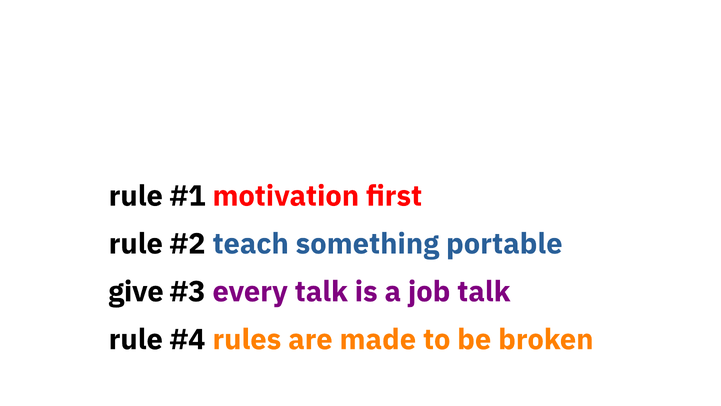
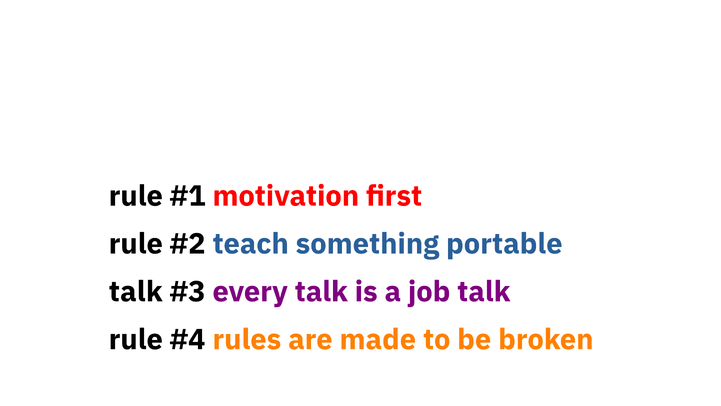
give: give -> talk (136, 291)
